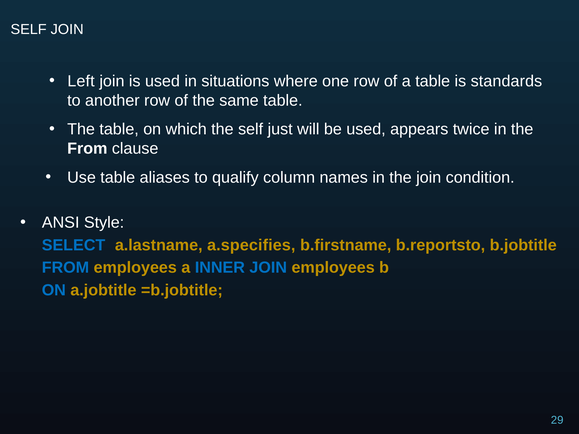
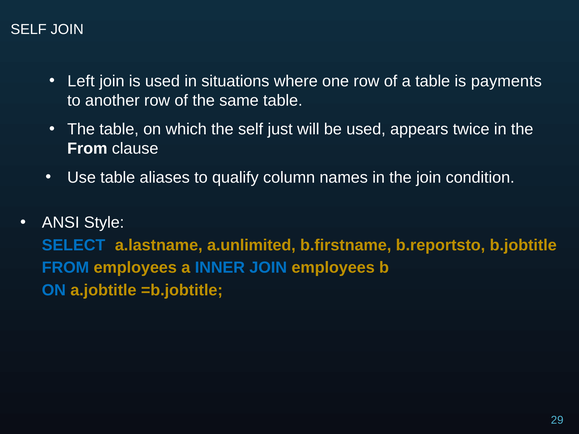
standards: standards -> payments (506, 81)
a.specifies: a.specifies -> a.unlimited (251, 245)
